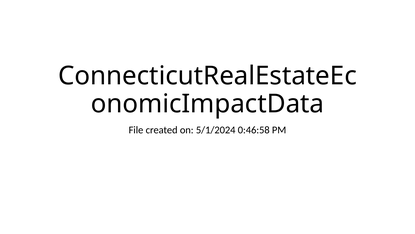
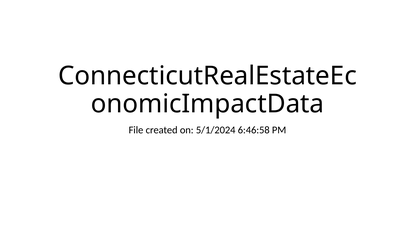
0:46:58: 0:46:58 -> 6:46:58 (254, 130)
